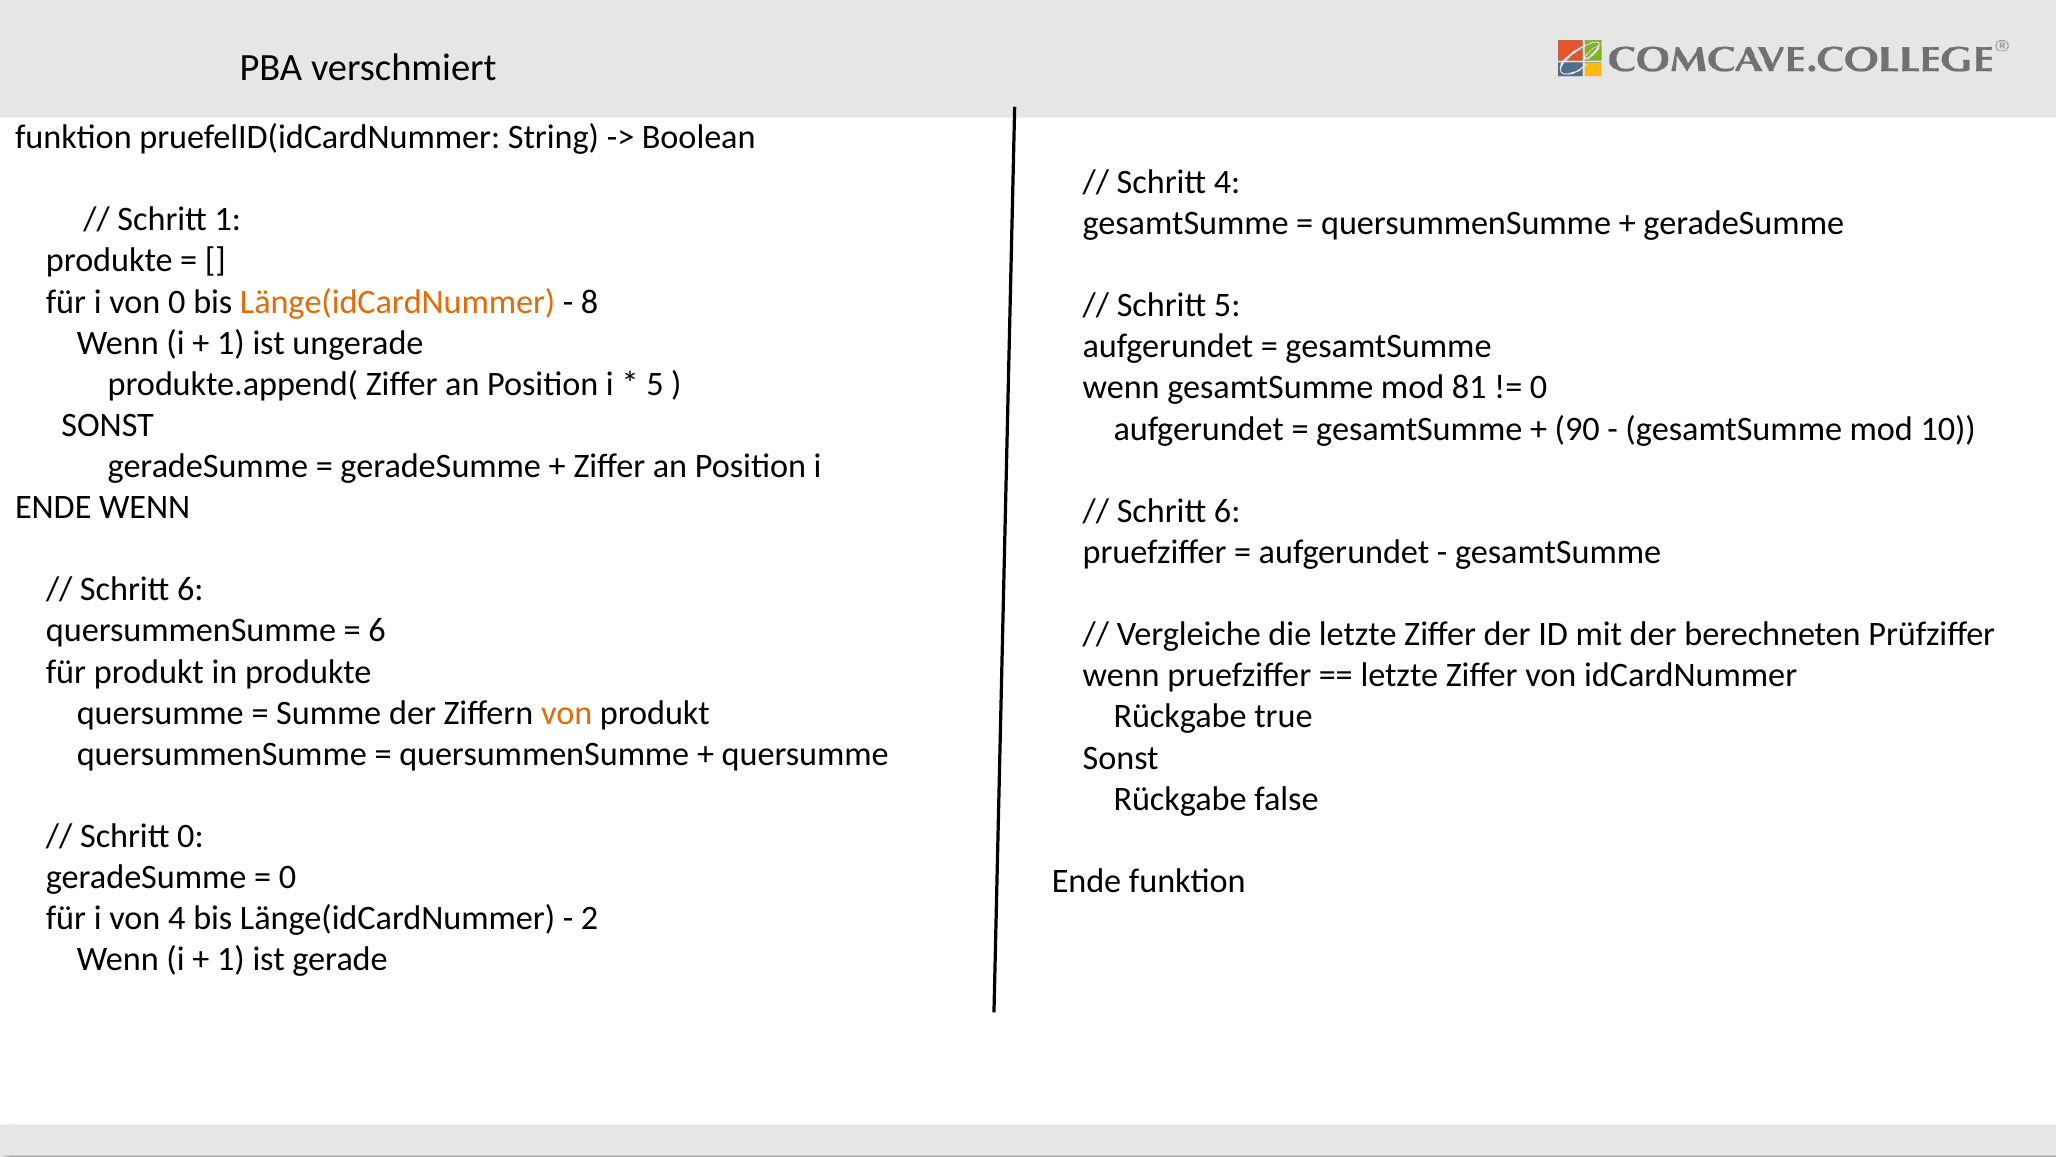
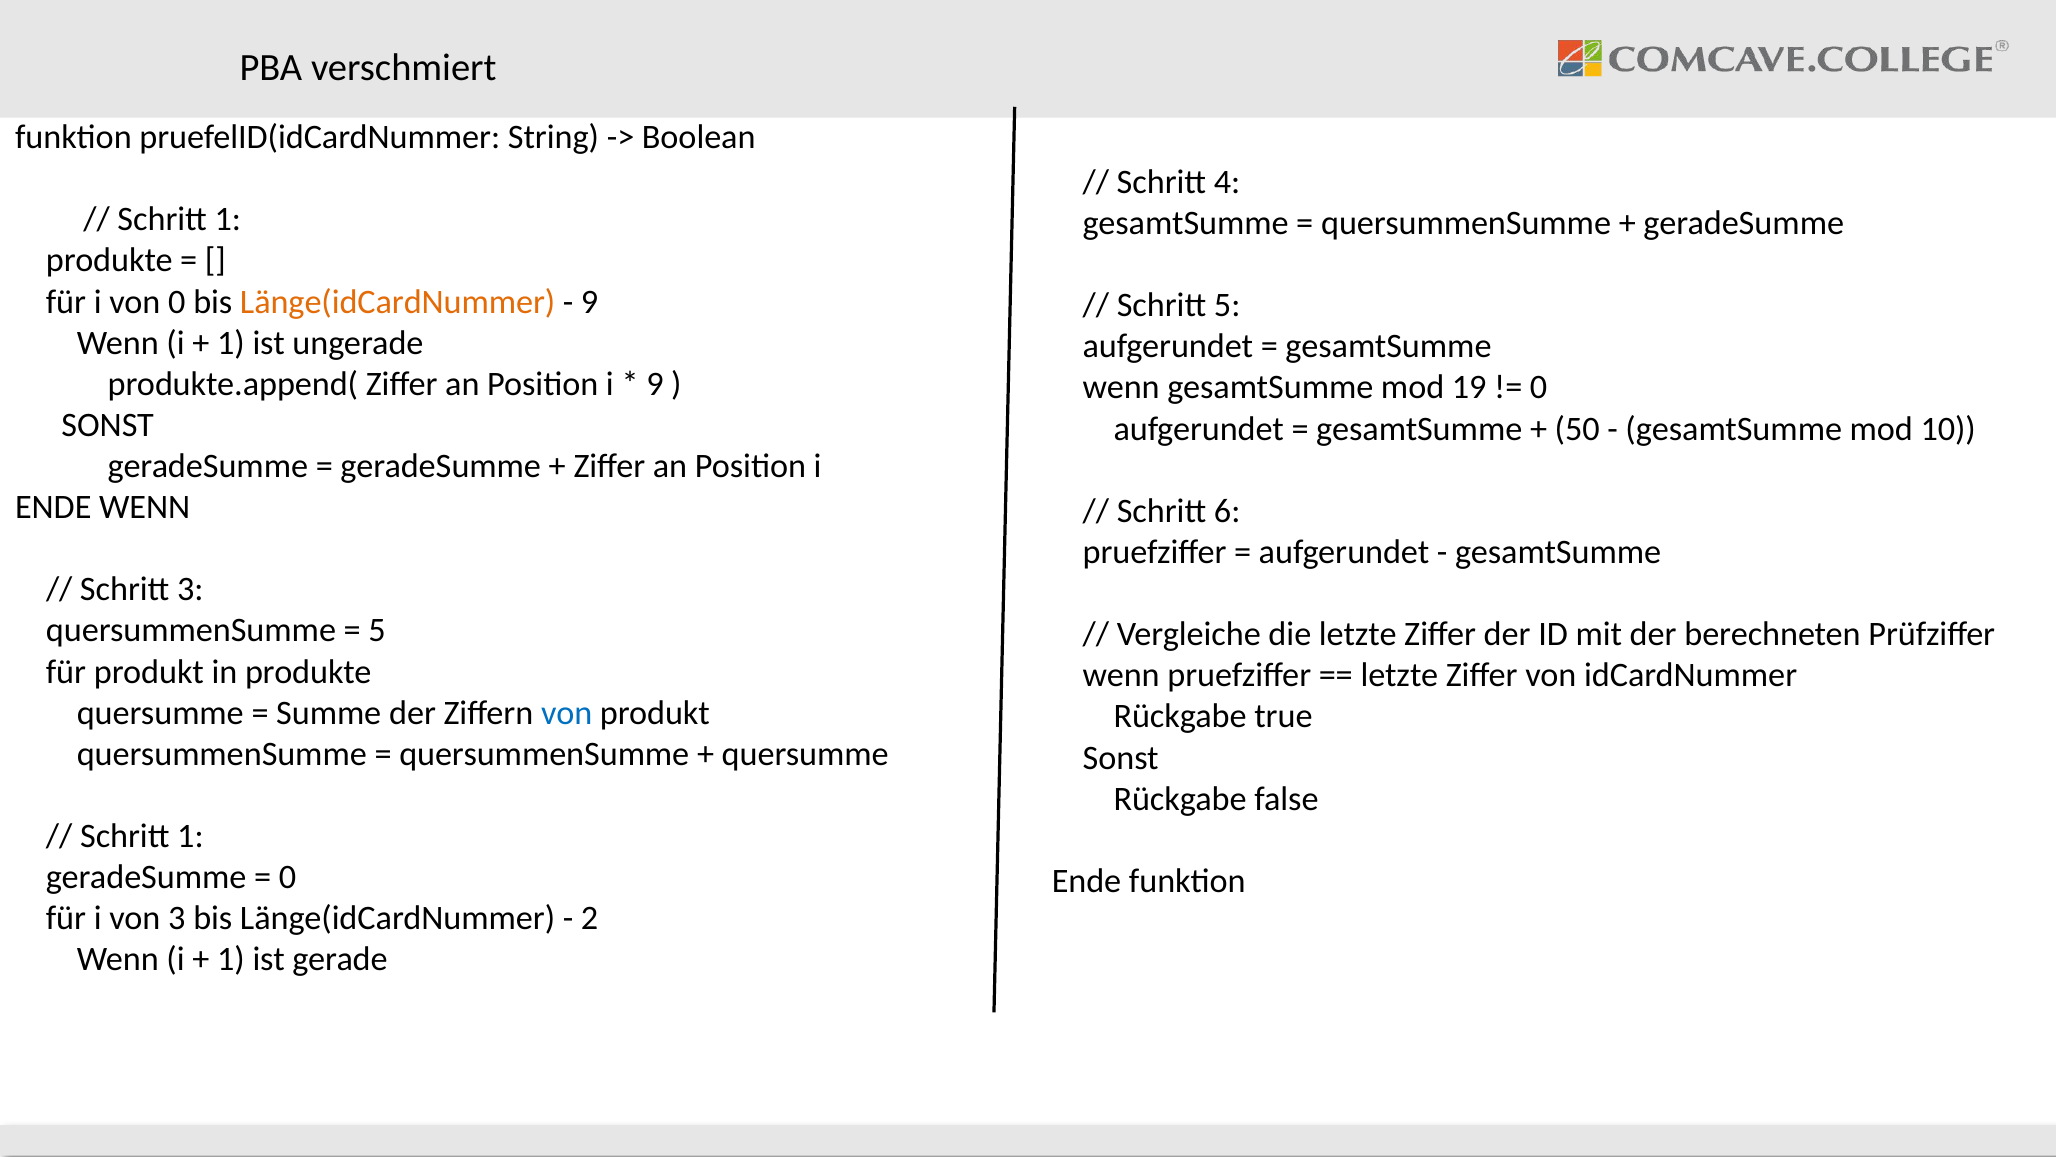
8: 8 -> 9 (590, 302)
5: 5 -> 9 (655, 384)
81: 81 -> 19 (1469, 387)
90: 90 -> 50 (1577, 429)
6: 6 -> 3 (190, 589)
6: 6 -> 5 (377, 630)
von colour: orange -> blue (567, 713)
0: 0 -> 1 (190, 836)
von 4: 4 -> 3 (177, 918)
